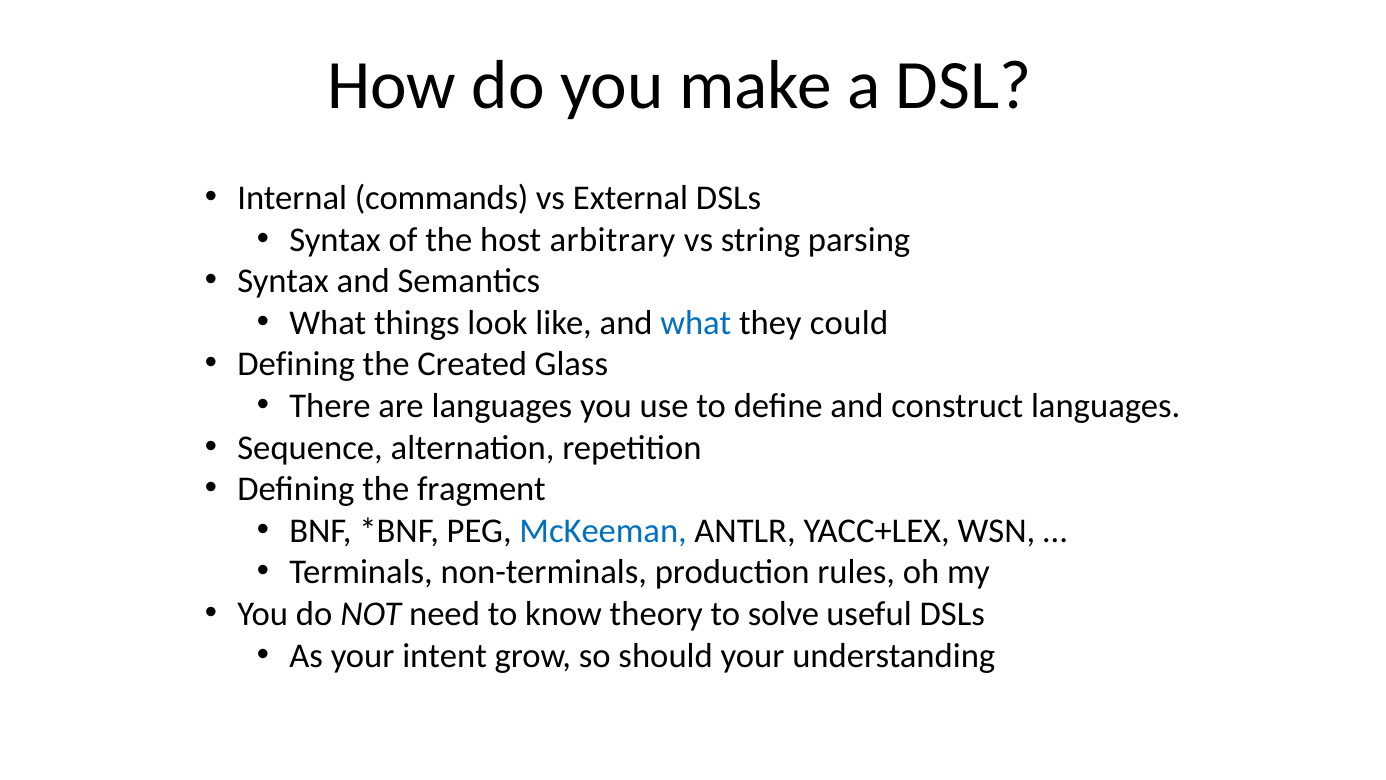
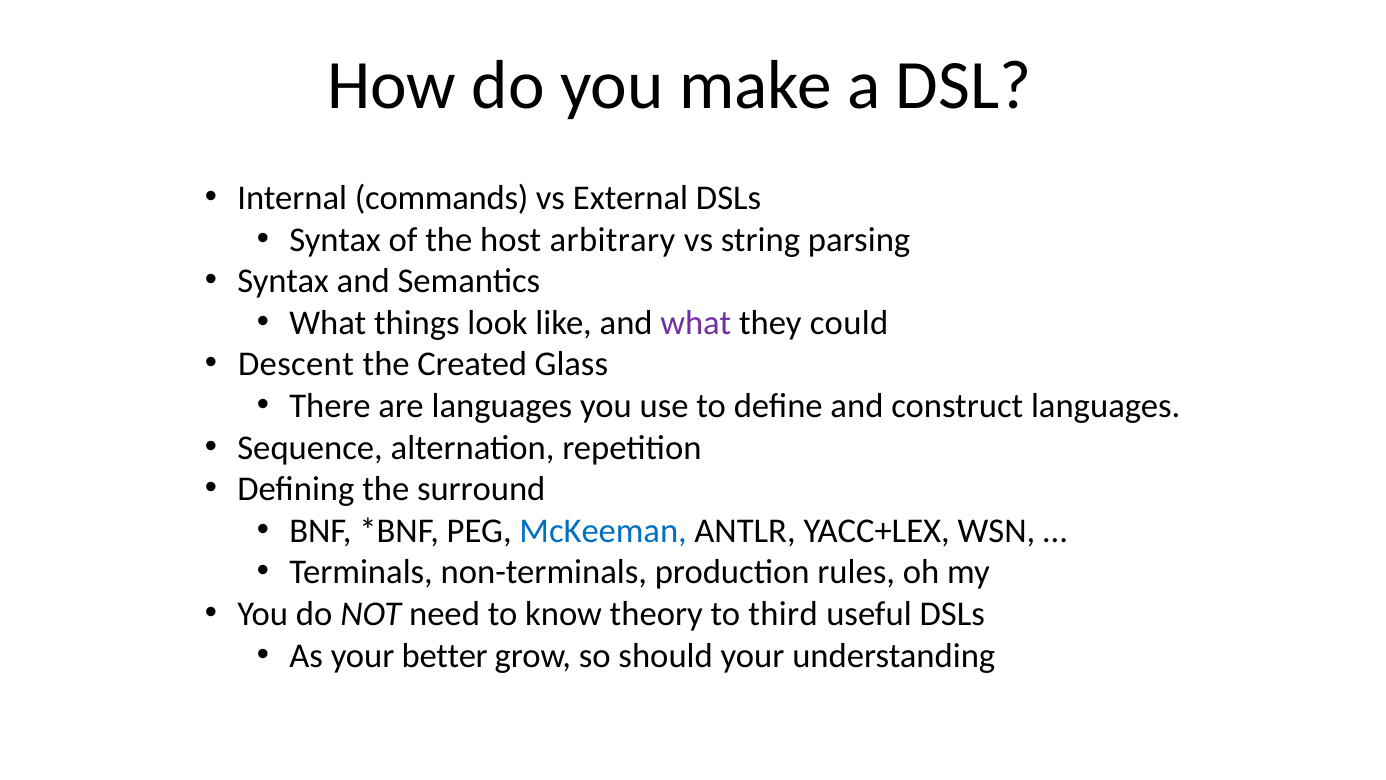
what colour: blue -> purple (696, 323)
Defining: Defining -> Descent (296, 364)
fragment: fragment -> surround (481, 489)
solve: solve -> third (783, 614)
intent: intent -> better (445, 655)
